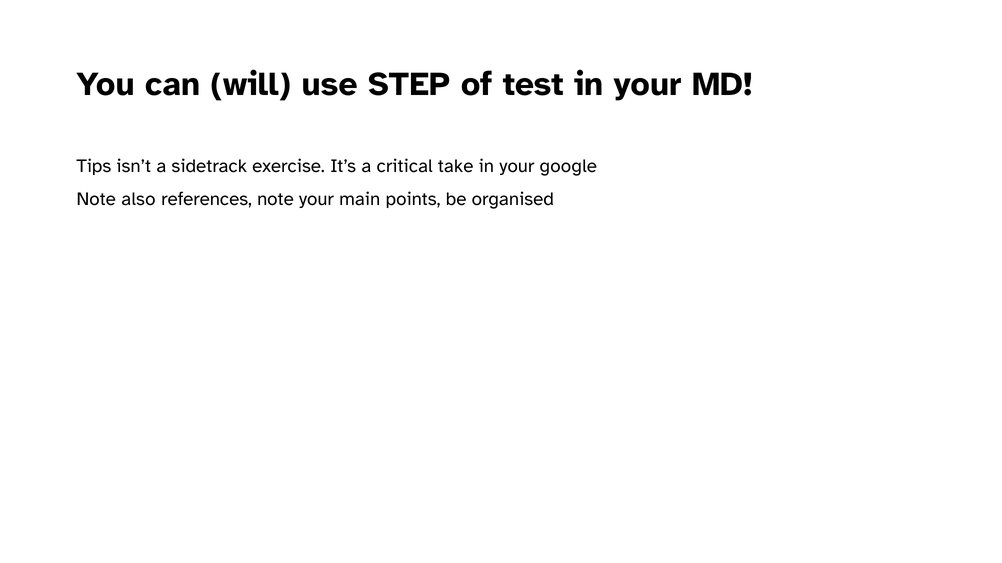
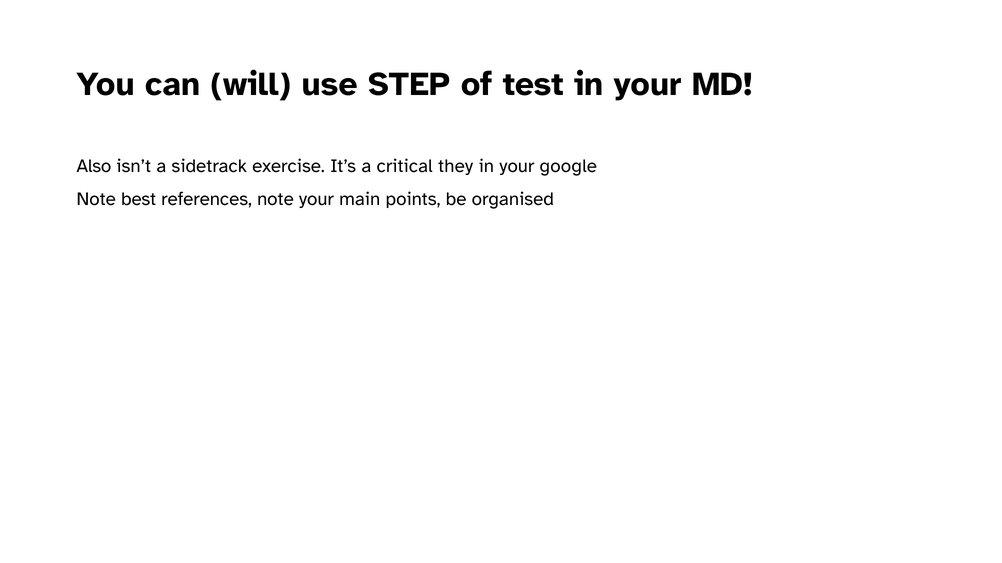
Tips: Tips -> Also (94, 166)
take: take -> they (456, 166)
also: also -> best (139, 199)
